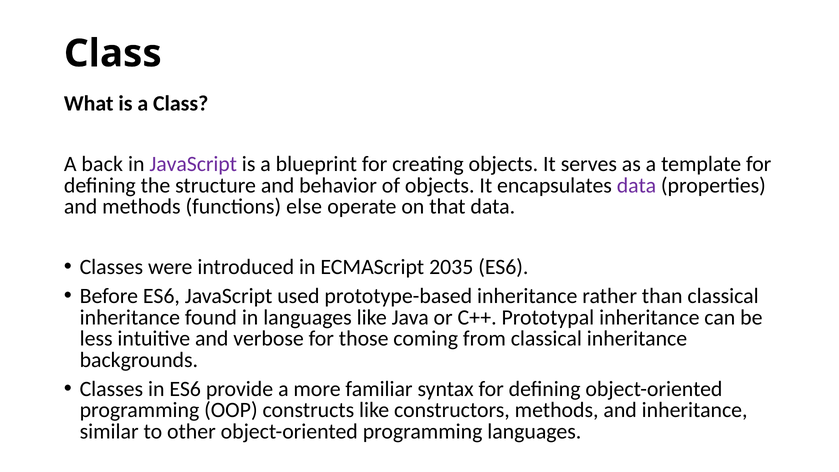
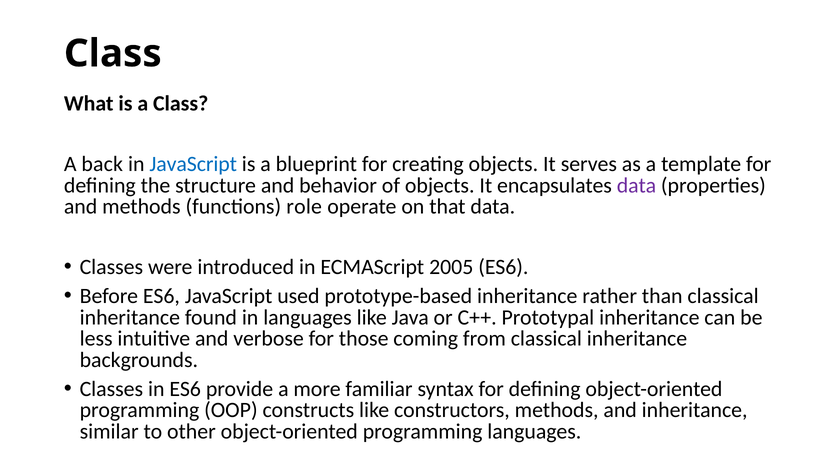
JavaScript colour: purple -> blue (193, 164)
else: else -> role (304, 207)
2035: 2035 -> 2005 (451, 267)
